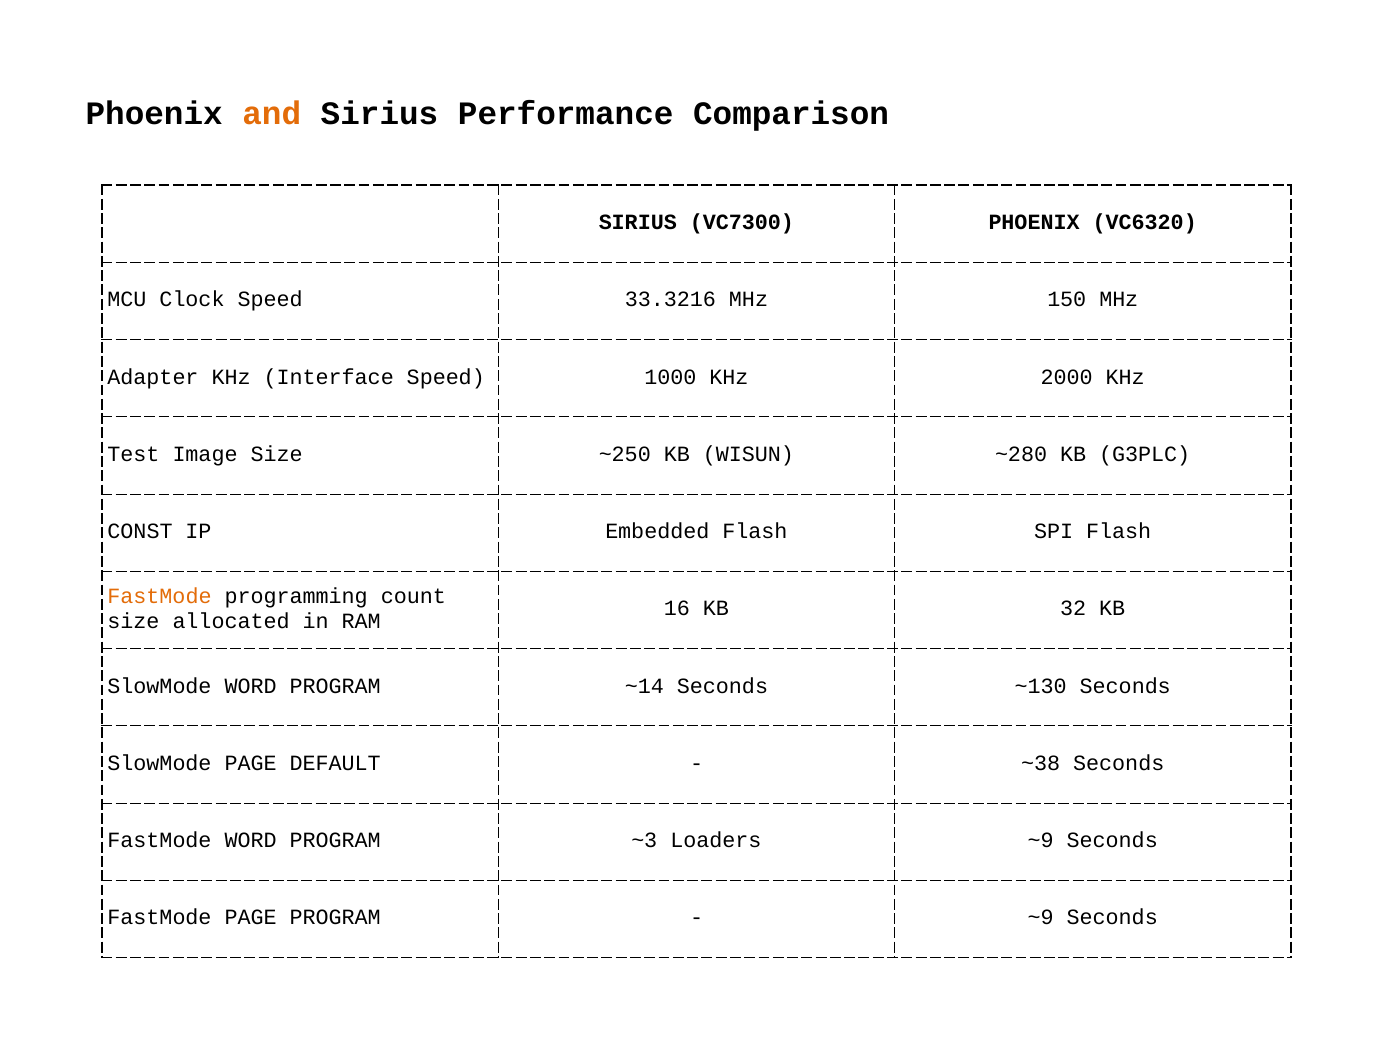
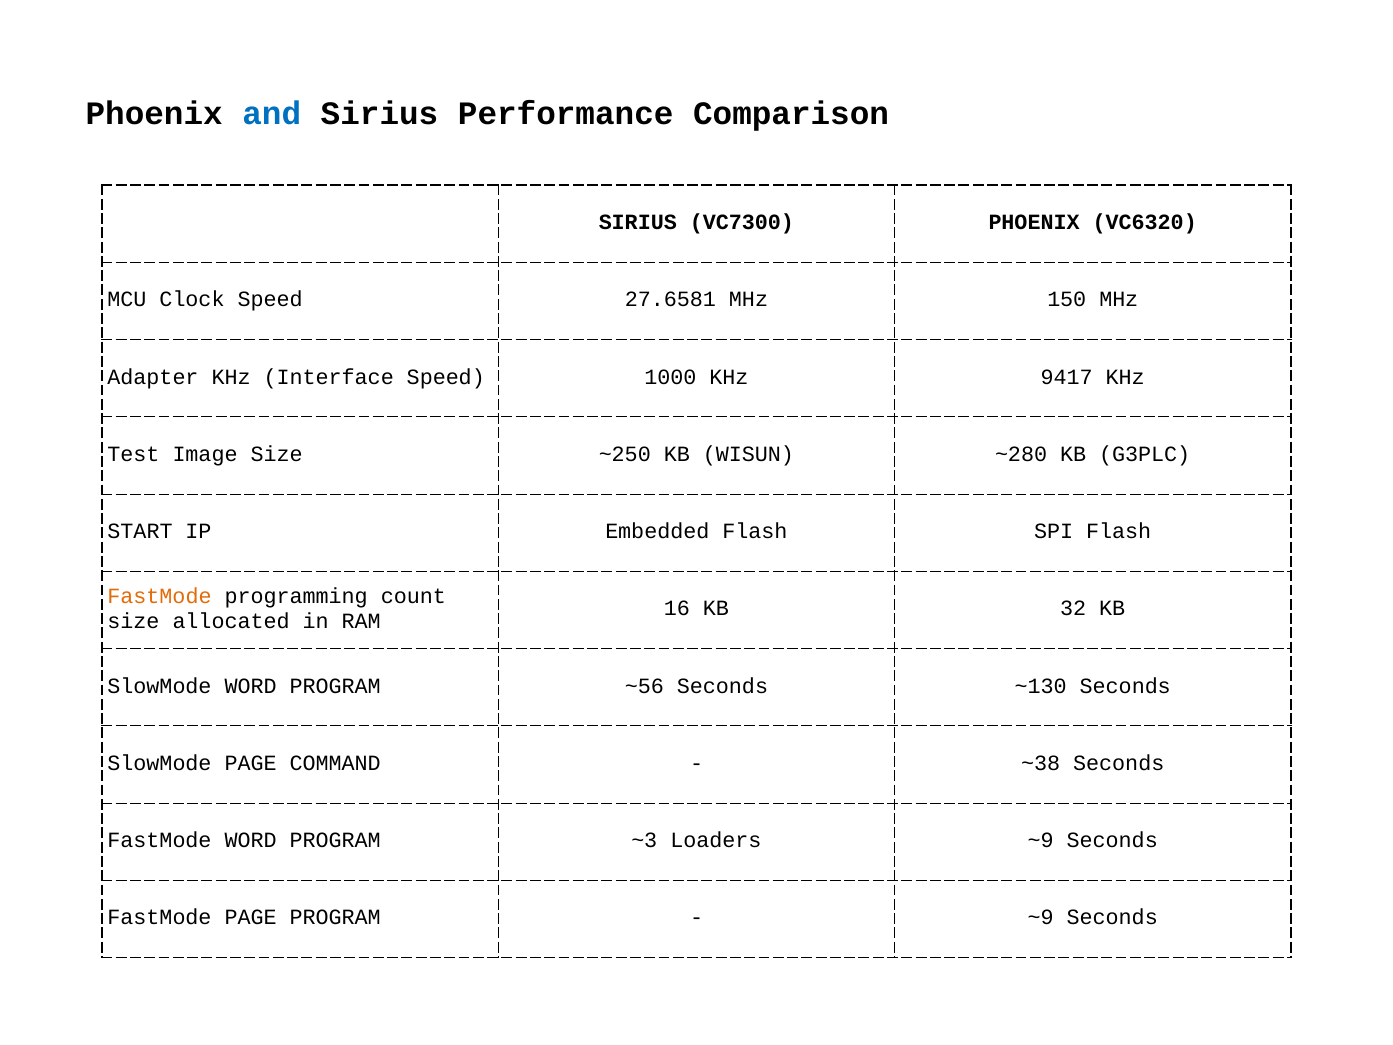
and colour: orange -> blue (272, 113)
33.3216: 33.3216 -> 27.6581 (670, 300)
2000: 2000 -> 9417 (1067, 377)
CONST: CONST -> START (140, 531)
~14: ~14 -> ~56 (644, 686)
DEFAULT: DEFAULT -> COMMAND (335, 763)
